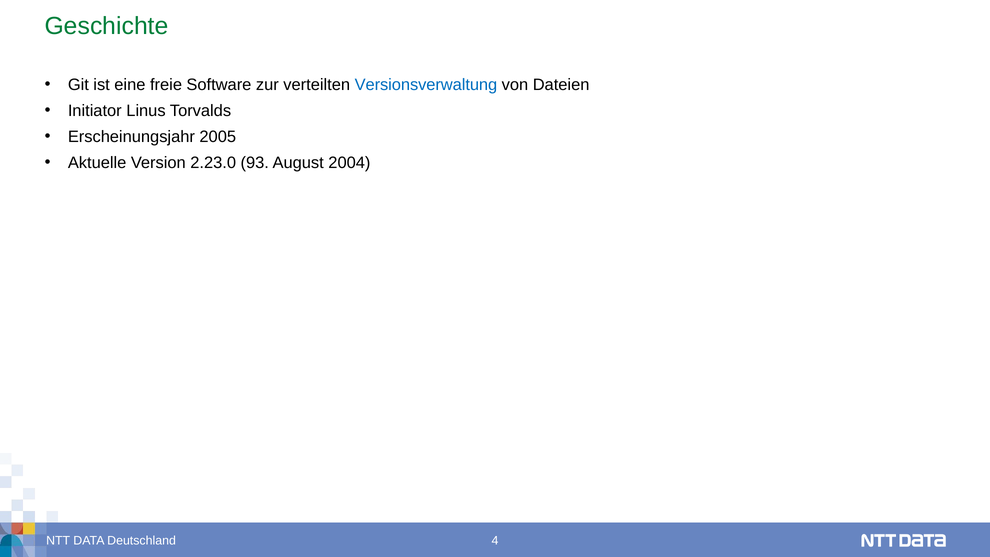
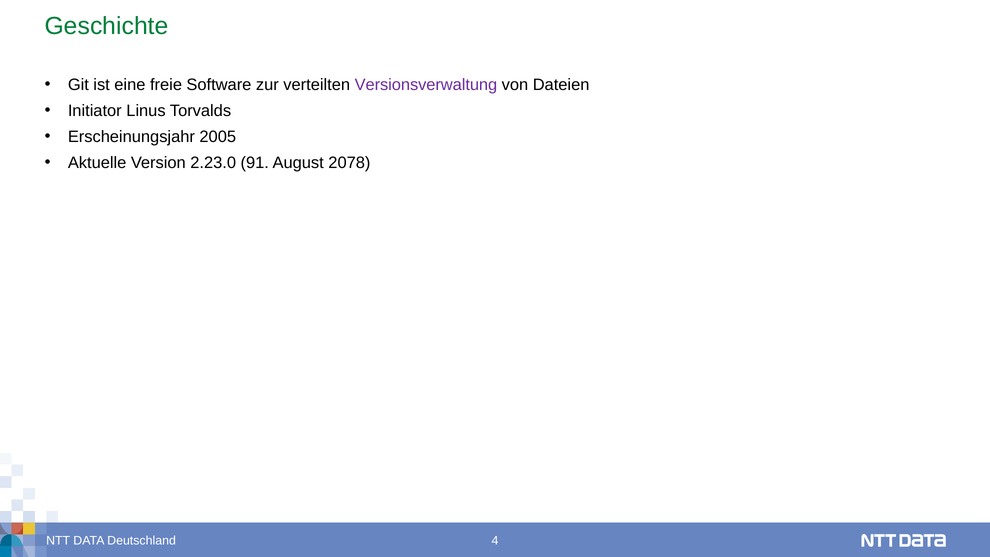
Versionsverwaltung colour: blue -> purple (426, 85)
93: 93 -> 91 (255, 163)
2004: 2004 -> 2078 (349, 163)
